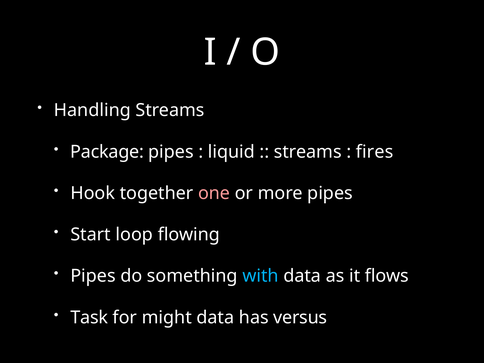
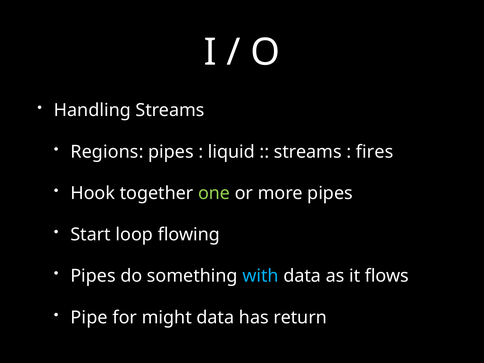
Package: Package -> Regions (107, 152)
one colour: pink -> light green (214, 193)
Task: Task -> Pipe (89, 317)
versus: versus -> return (300, 317)
